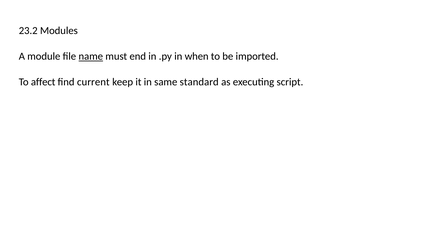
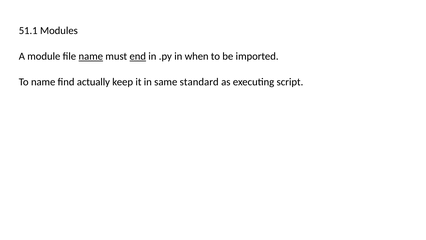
23.2: 23.2 -> 51.1 (28, 31)
end underline: none -> present (138, 56)
To affect: affect -> name (43, 82)
current: current -> actually (93, 82)
